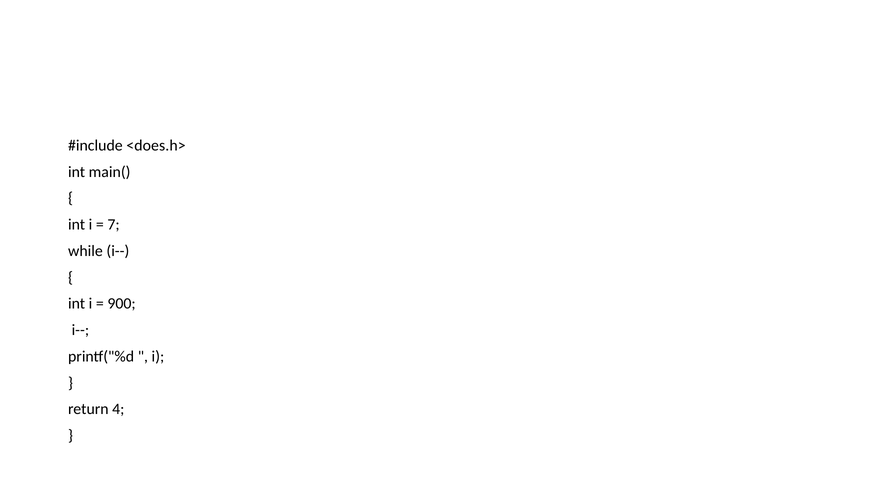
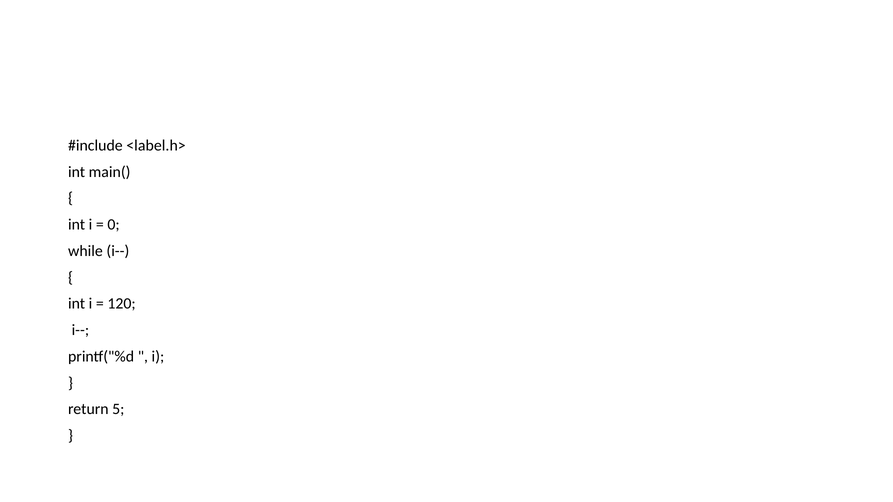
<does.h>: <does.h> -> <label.h> (156, 145)
7: 7 -> 0 (114, 225)
900: 900 -> 120 (122, 304)
4: 4 -> 5 (118, 409)
